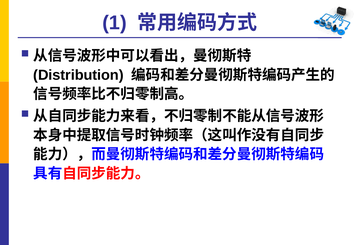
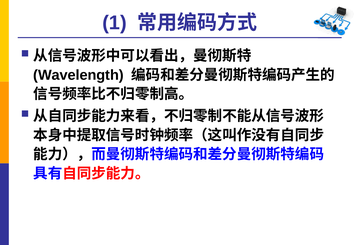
Distribution: Distribution -> Wavelength (78, 75)
